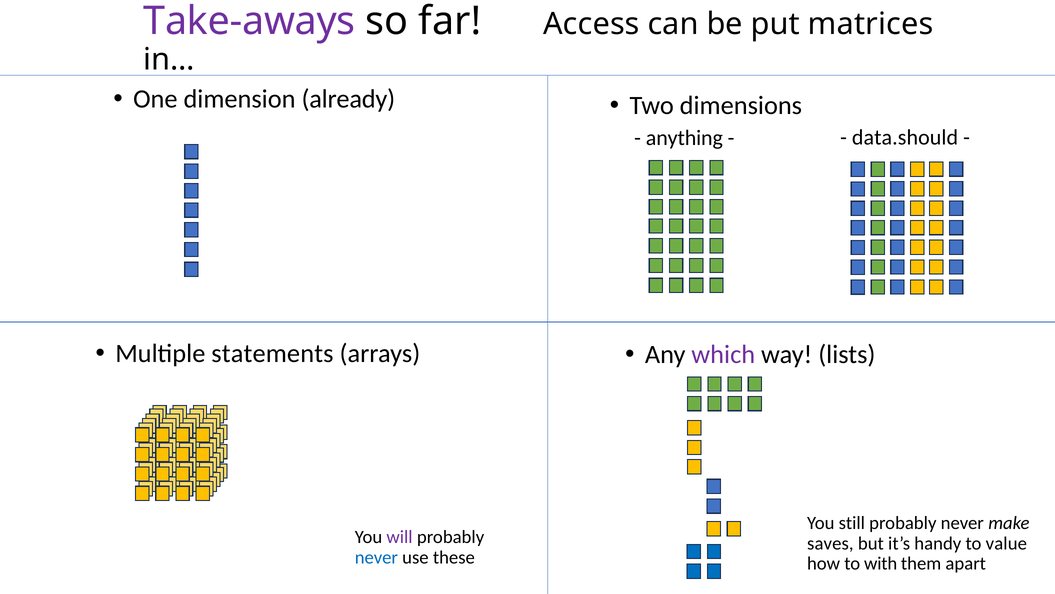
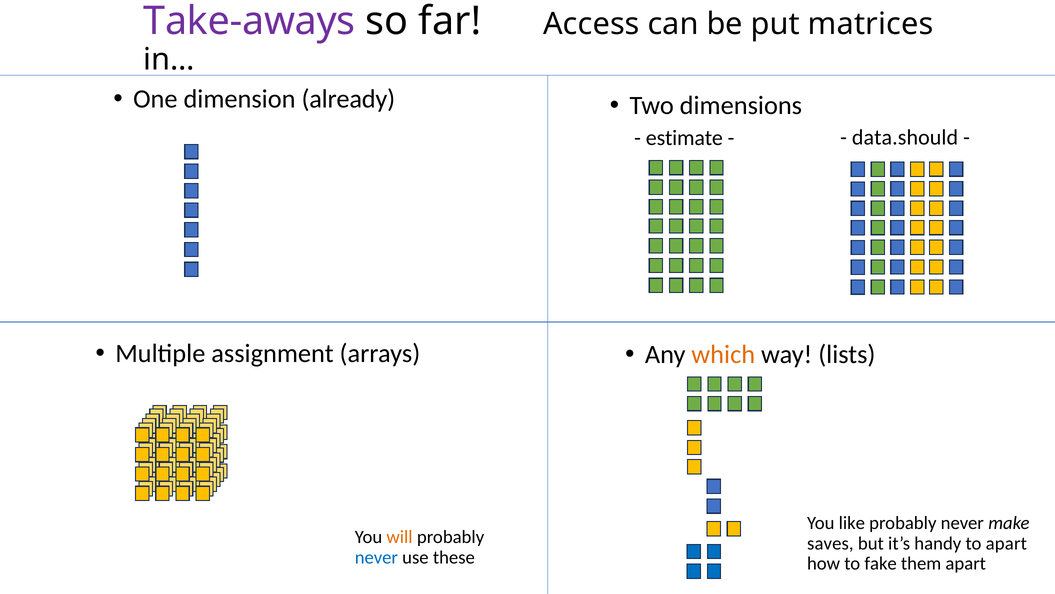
anything: anything -> estimate (684, 138)
statements: statements -> assignment (273, 353)
which colour: purple -> orange (723, 354)
still: still -> like (852, 523)
will colour: purple -> orange (400, 537)
to value: value -> apart (1006, 543)
with: with -> fake (881, 563)
